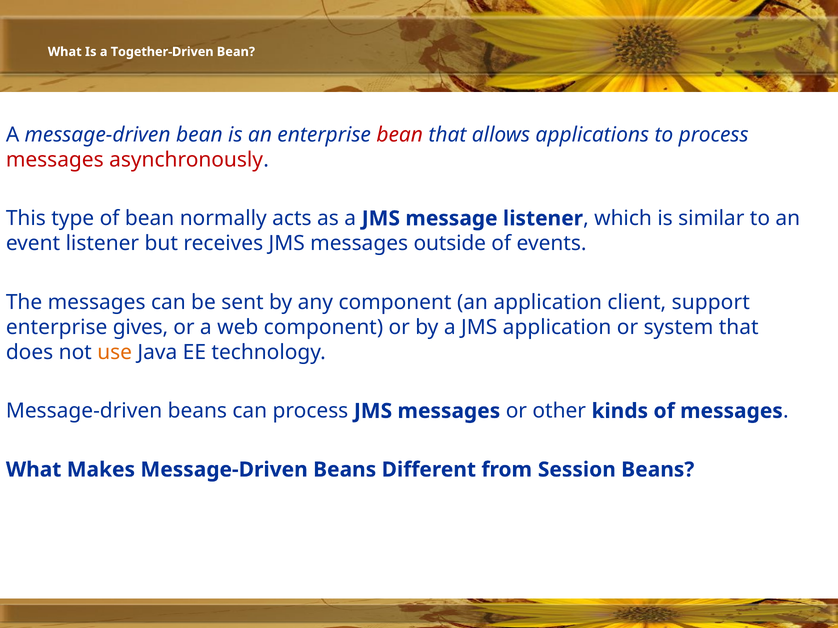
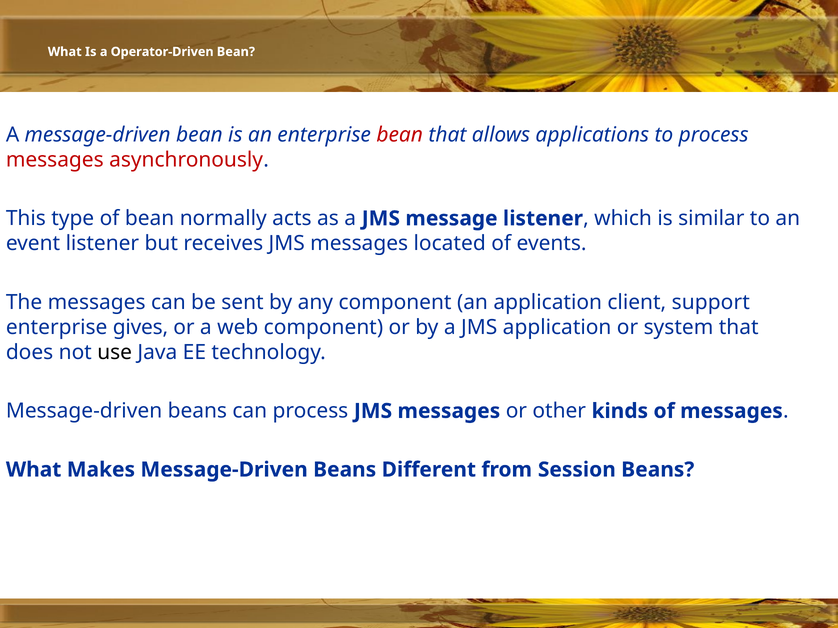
Together-Driven: Together-Driven -> Operator-Driven (162, 52)
outside: outside -> located (450, 244)
use colour: orange -> black (115, 353)
